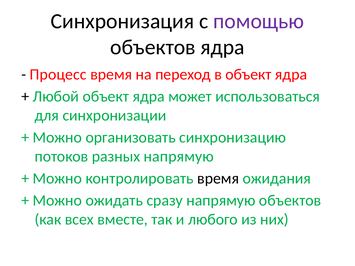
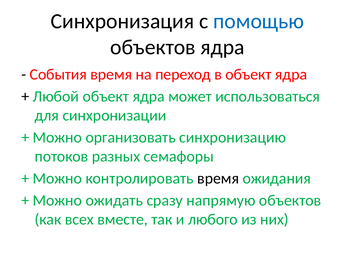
помощью colour: purple -> blue (259, 21)
Процесс: Процесс -> События (58, 74)
разных напрямую: напрямую -> семафоры (179, 157)
